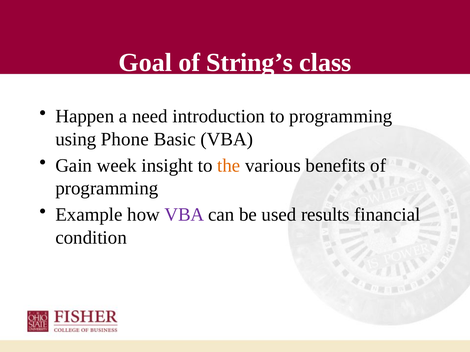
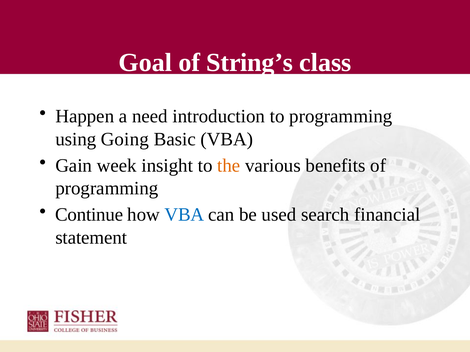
Phone: Phone -> Going (125, 139)
Example: Example -> Continue (89, 215)
VBA colour: purple -> blue (184, 215)
results: results -> search (325, 215)
condition: condition -> statement (91, 238)
